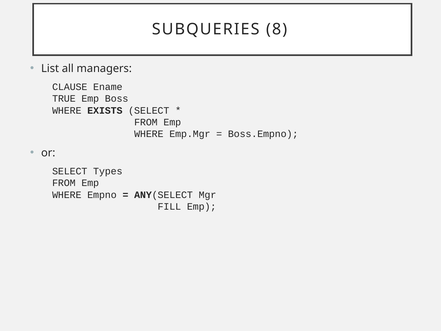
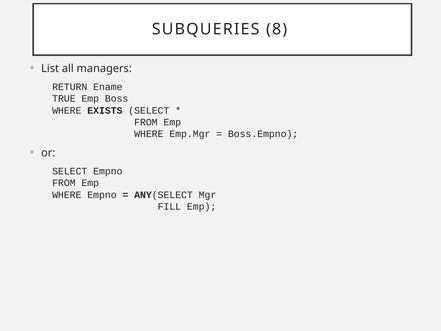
CLAUSE: CLAUSE -> RETURN (70, 87)
SELECT Types: Types -> Empno (108, 171)
